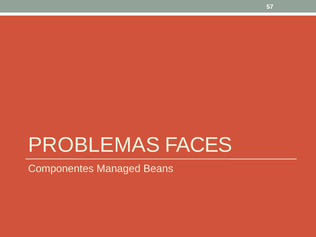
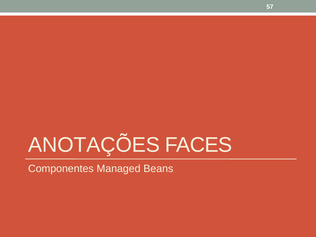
PROBLEMAS: PROBLEMAS -> ANOTAÇÕES (94, 145)
